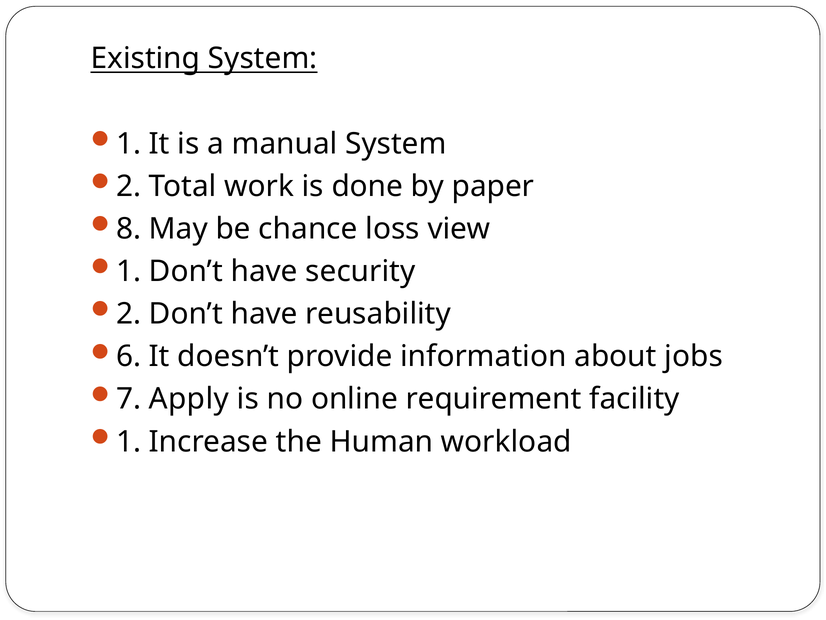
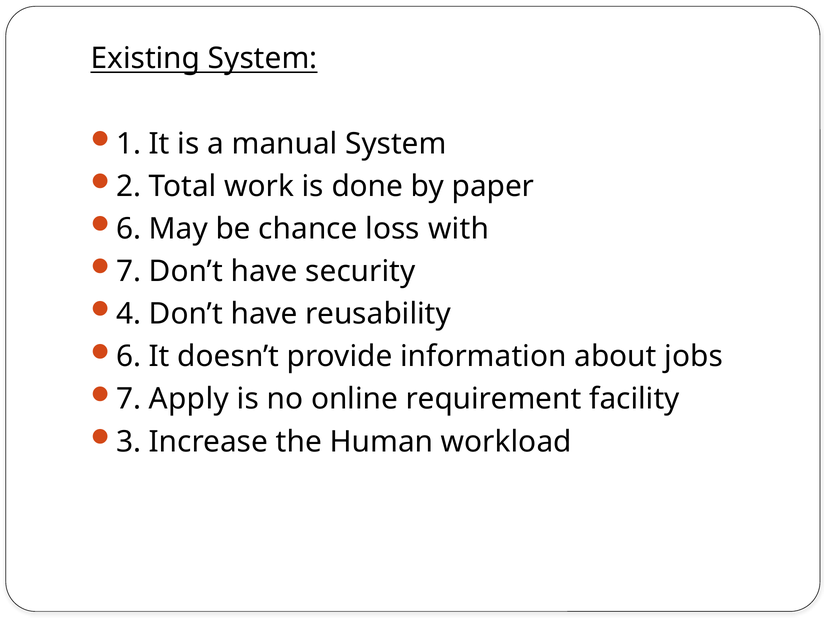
8: 8 -> 6 (129, 229)
view: view -> with (459, 229)
1: 1 -> 7 (129, 271)
2: 2 -> 4 (129, 314)
1: 1 -> 3 (129, 441)
